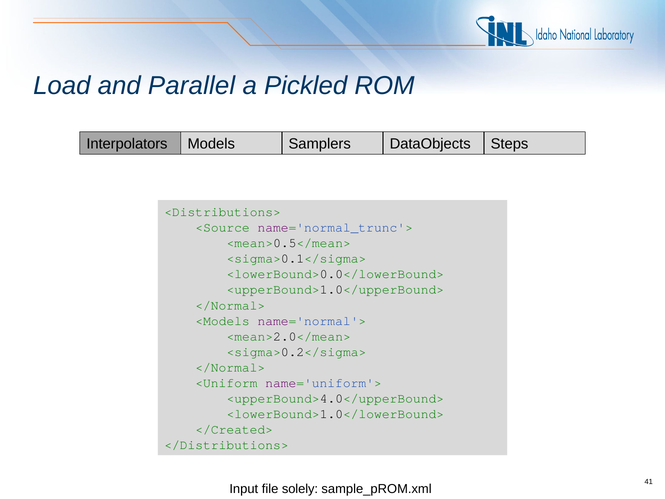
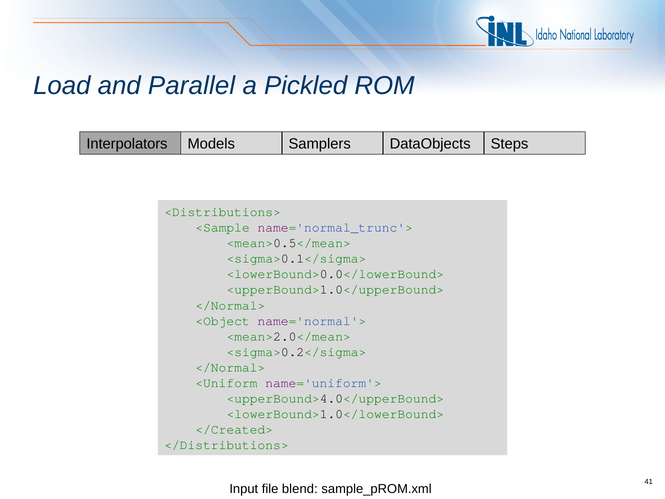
<Source: <Source -> <Sample (223, 227)
<Models: <Models -> <Object (223, 321)
solely: solely -> blend (300, 489)
